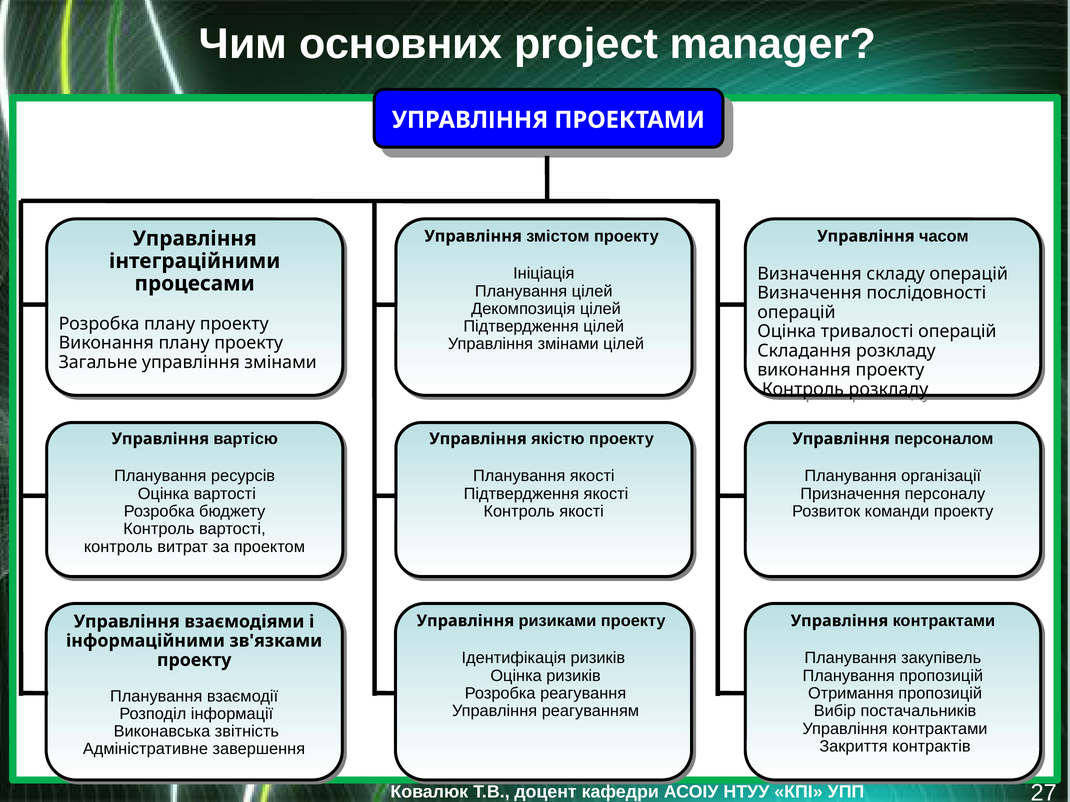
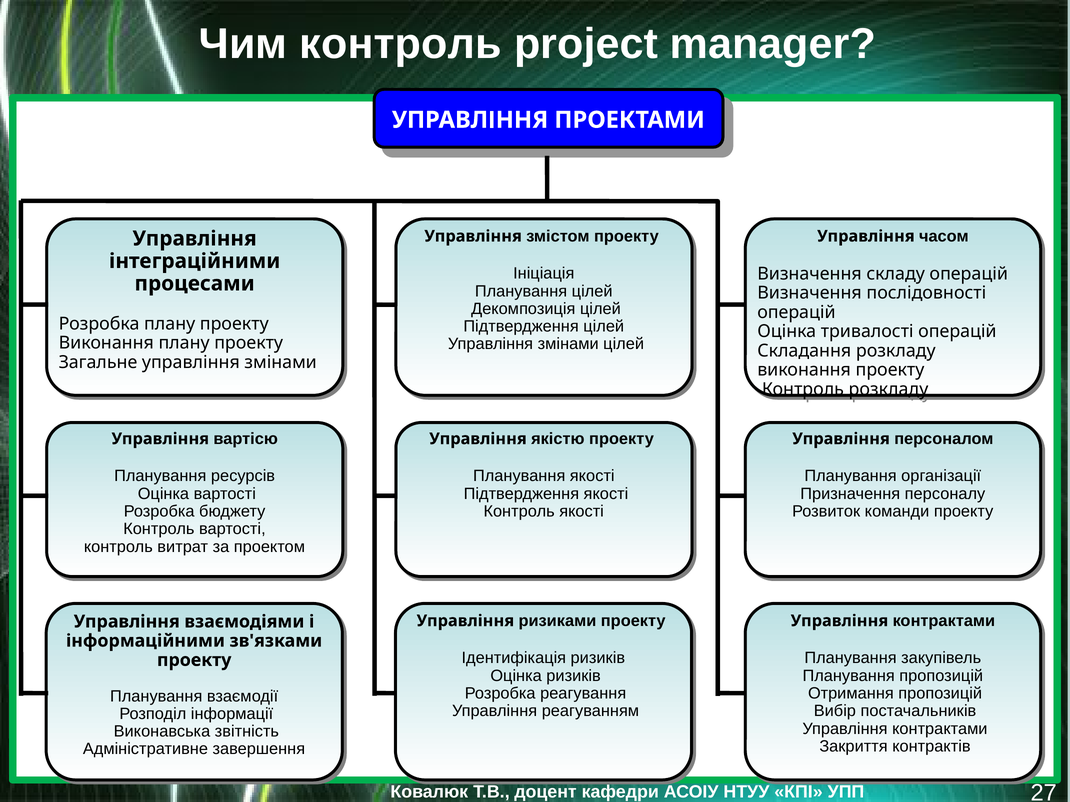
Чим основних: основних -> контроль (401, 44)
